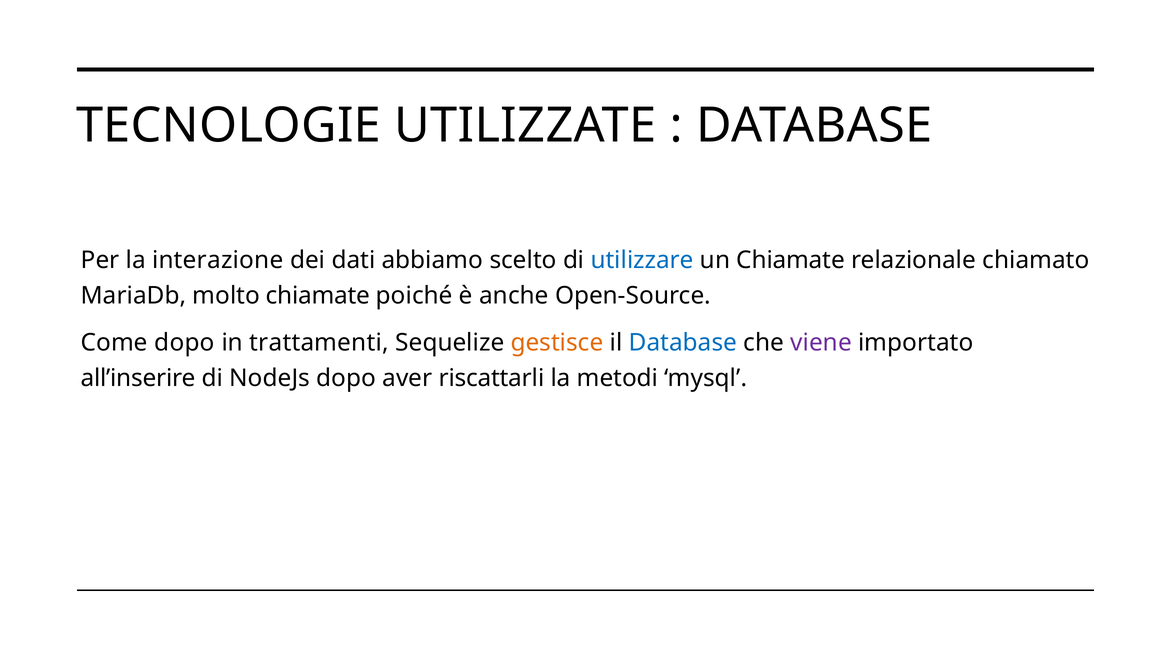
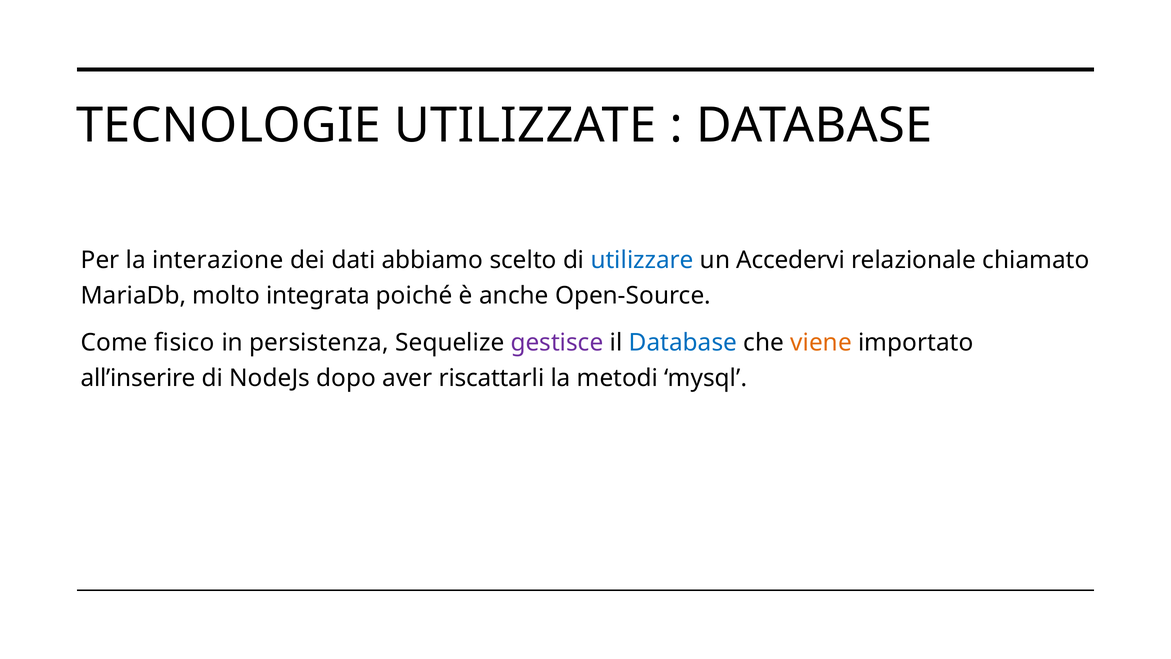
un Chiamate: Chiamate -> Accedervi (791, 260)
molto chiamate: chiamate -> integrata (318, 295)
Come dopo: dopo -> fisico (185, 343)
trattamenti: trattamenti -> persistenza (319, 343)
gestisce colour: orange -> purple (557, 343)
viene colour: purple -> orange (821, 343)
